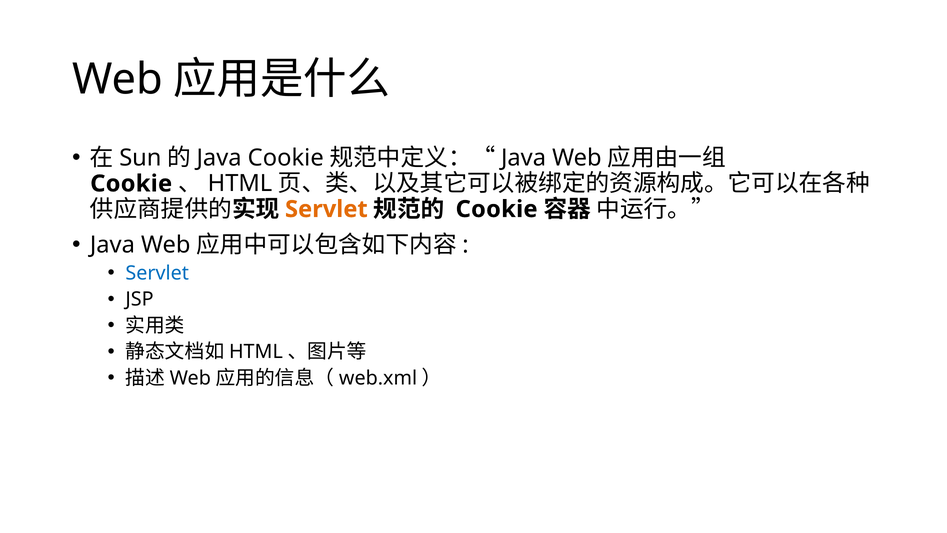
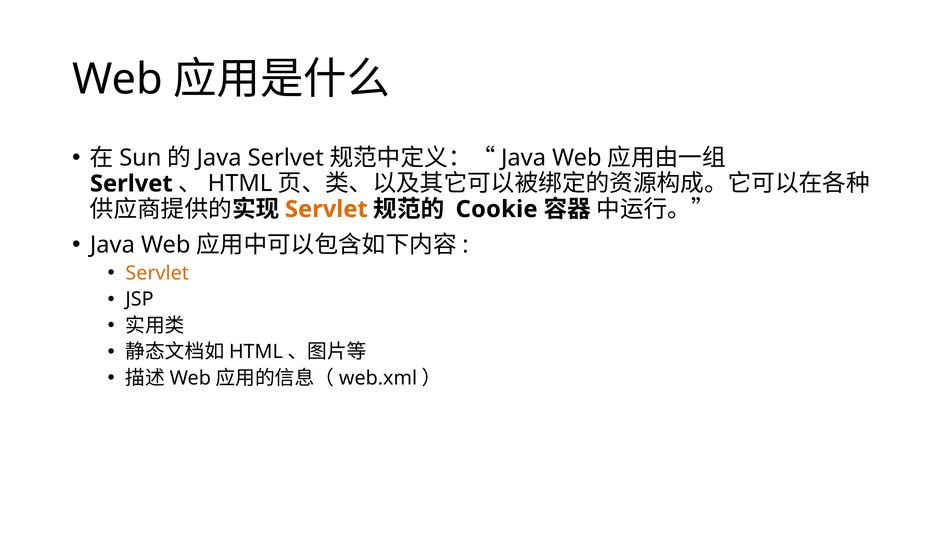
Java Cookie: Cookie -> Serlvet (286, 158)
Cookie: Cookie -> Serlvet (131, 184)
Servlet colour: blue -> orange (157, 273)
